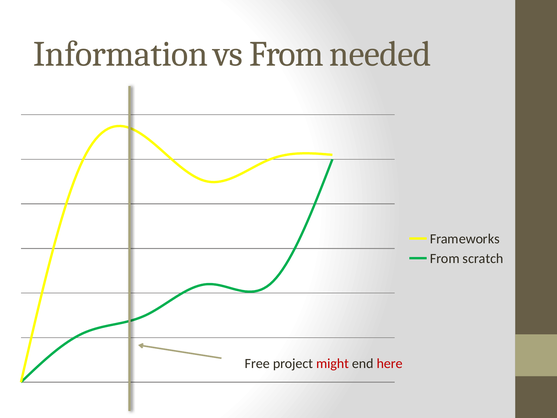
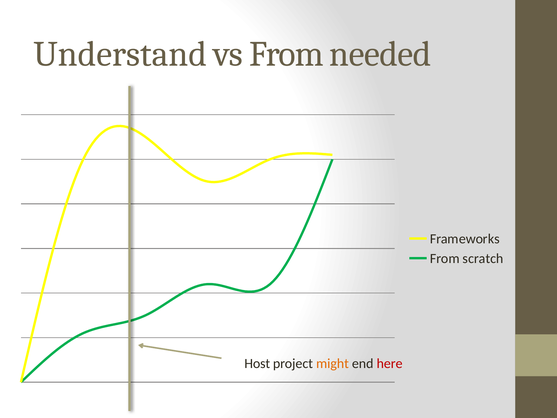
Information: Information -> Understand (120, 54)
Free: Free -> Host (257, 363)
might colour: red -> orange (332, 363)
